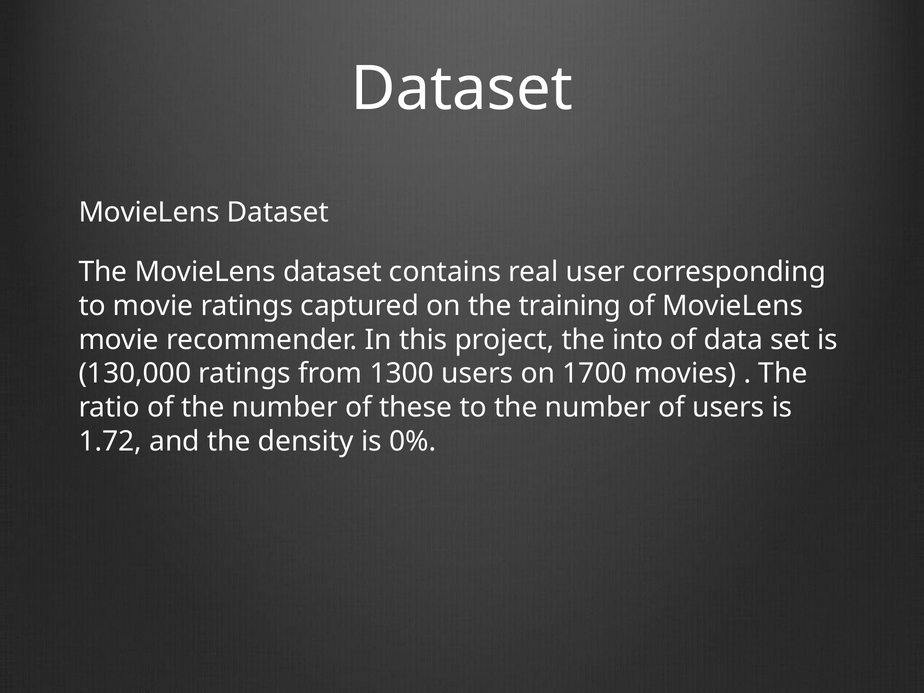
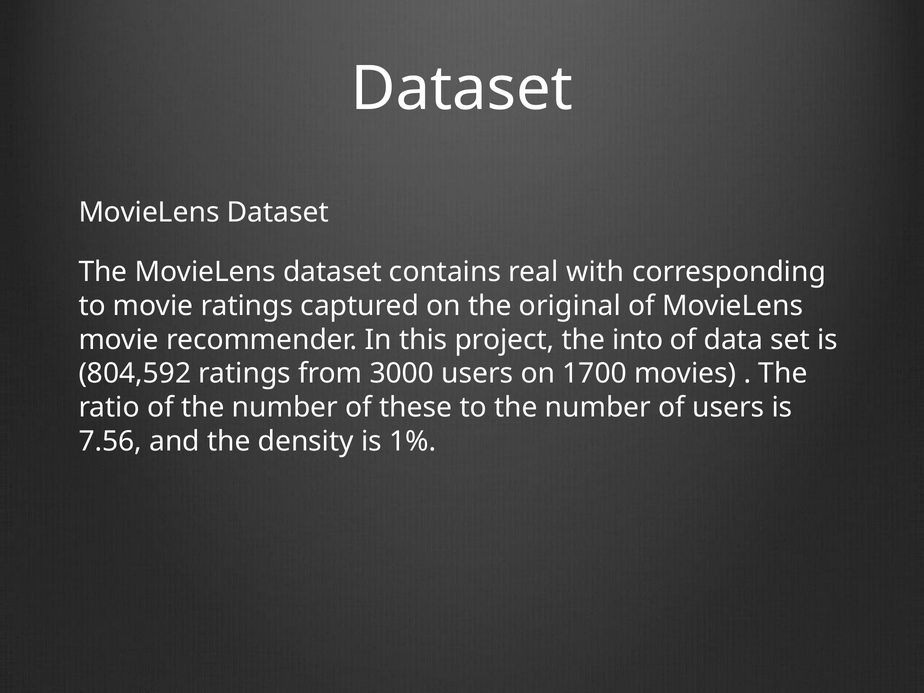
user: user -> with (595, 272)
training: training -> original (570, 306)
130,000: 130,000 -> 804,592 (135, 374)
1300: 1300 -> 3000 (402, 374)
1.72: 1.72 -> 7.56 (110, 441)
0%: 0% -> 1% (413, 441)
